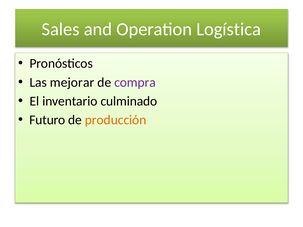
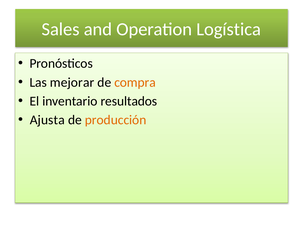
compra colour: purple -> orange (135, 82)
culminado: culminado -> resultados (129, 101)
Futuro: Futuro -> Ajusta (47, 120)
